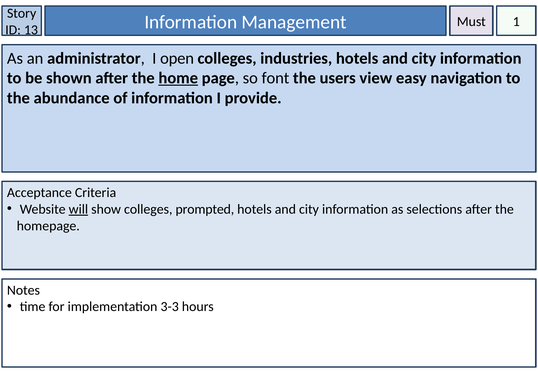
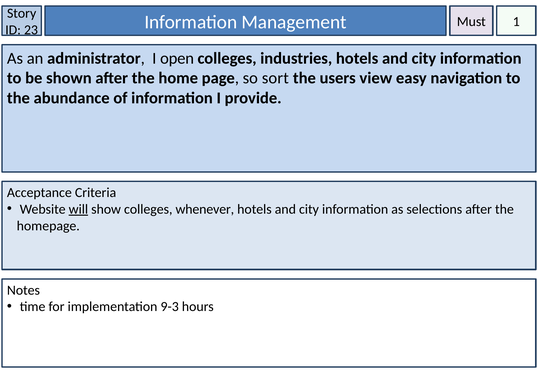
13: 13 -> 23 (31, 30)
home underline: present -> none (178, 78)
font: font -> sort (275, 78)
prompted: prompted -> whenever (205, 209)
3-3: 3-3 -> 9-3 (170, 306)
